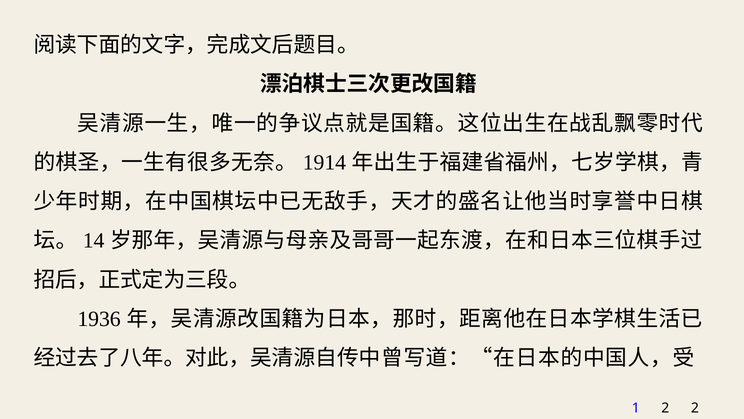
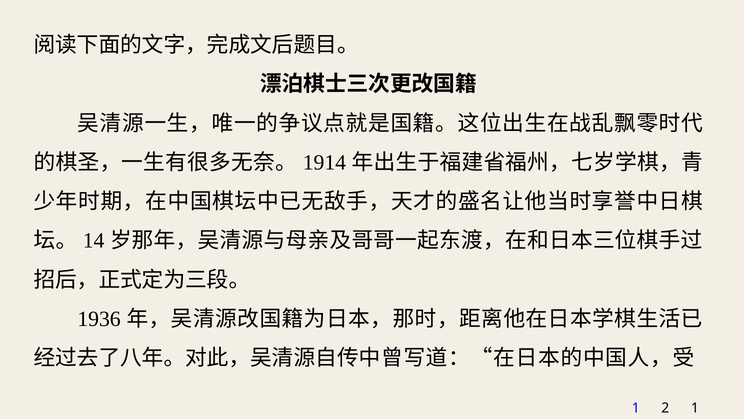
2 2: 2 -> 1 (695, 408)
